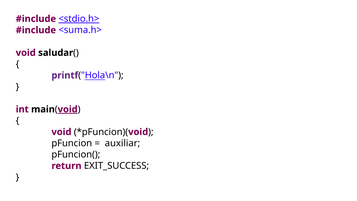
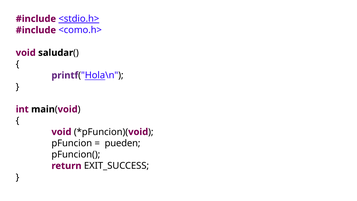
<suma.h>: <suma.h> -> <como.h> (80, 30)
void underline: present -> none (68, 109)
auxiliar: auxiliar -> pueden (123, 143)
